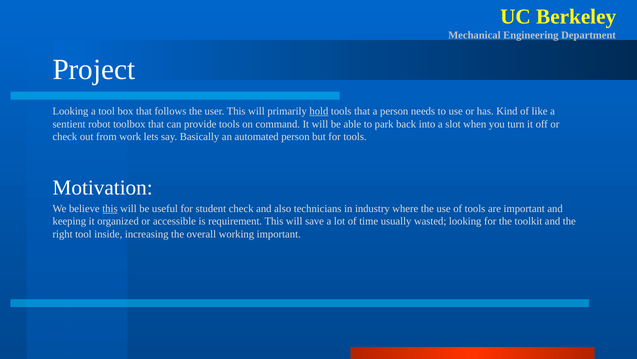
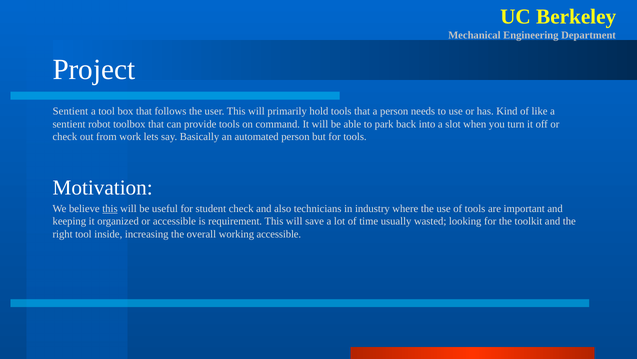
Looking: Looking -> Sentient (70, 111)
hold underline: present -> none (319, 111)
working important: important -> accessible (279, 234)
